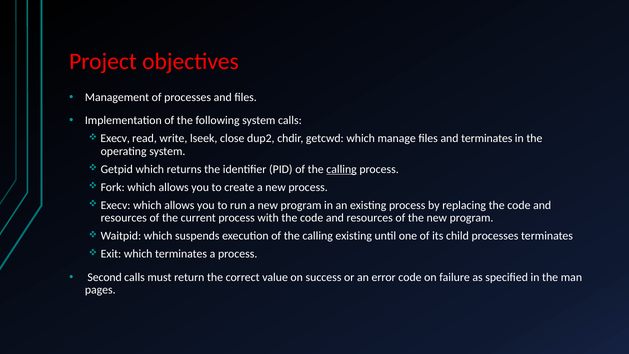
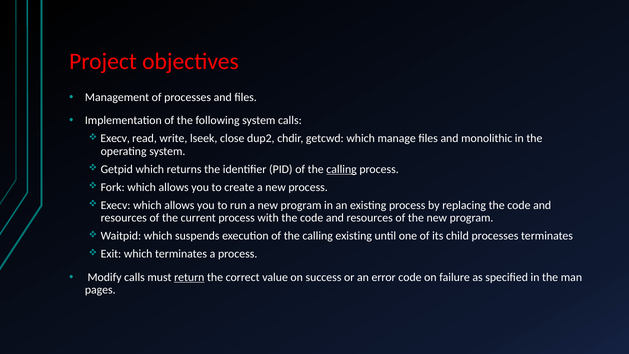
and terminates: terminates -> monolithic (487, 138)
Second: Second -> Modify (105, 277)
return underline: none -> present (189, 277)
